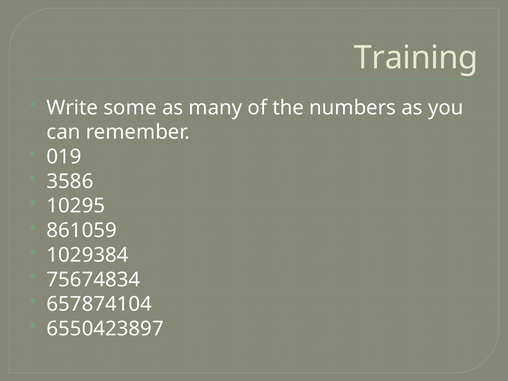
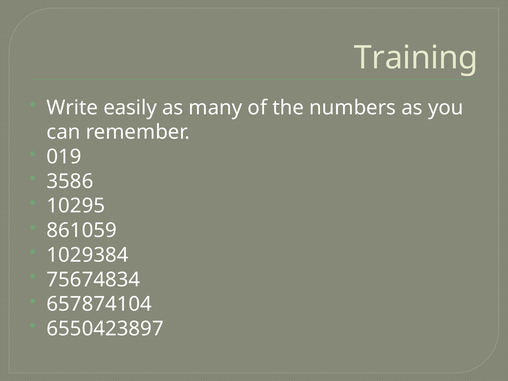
some: some -> easily (130, 108)
